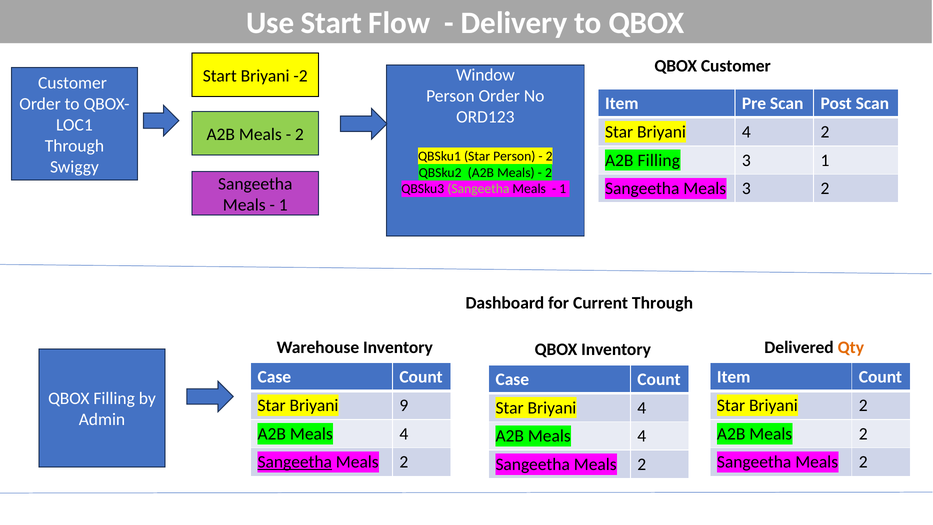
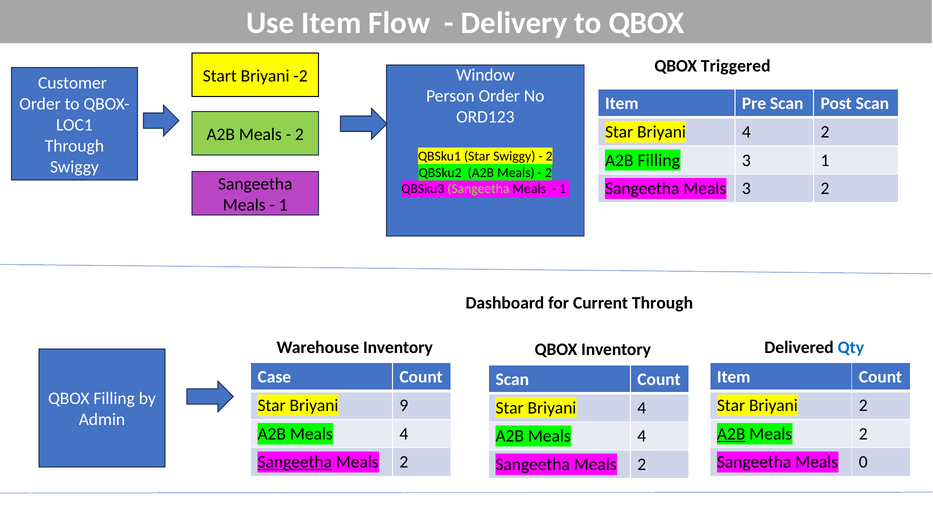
Use Start: Start -> Item (331, 23)
Customer: Customer -> Triggered (736, 66)
Star Person: Person -> Swiggy (514, 156)
Qty colour: orange -> blue (851, 347)
Case: Case -> Scan (512, 379)
A2B underline: none -> present (731, 434)
2: 2 -> 0 (863, 462)
